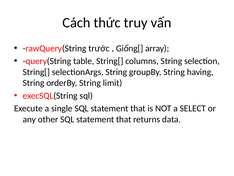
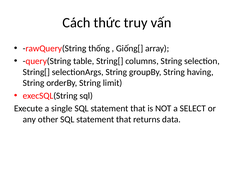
trước: trước -> thống (99, 48)
